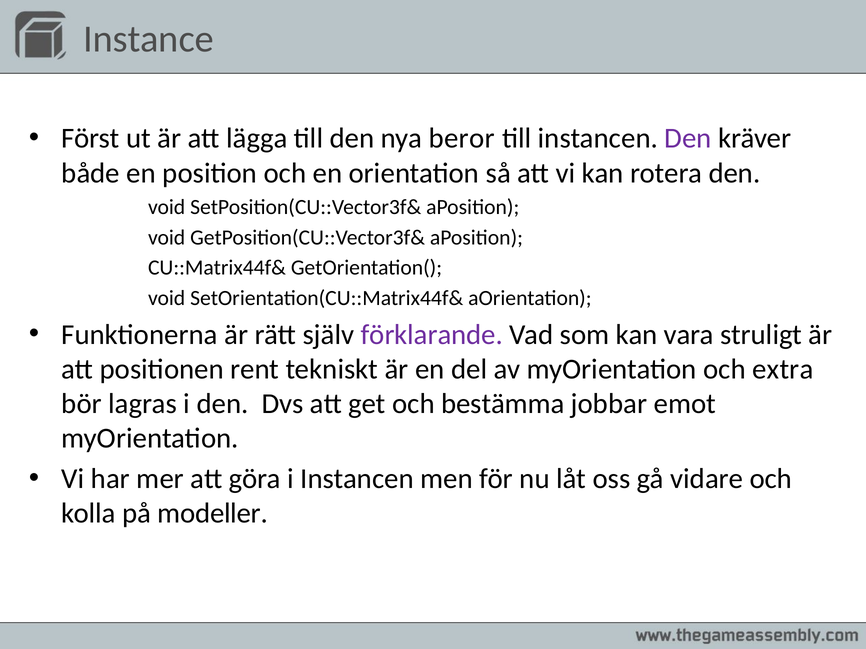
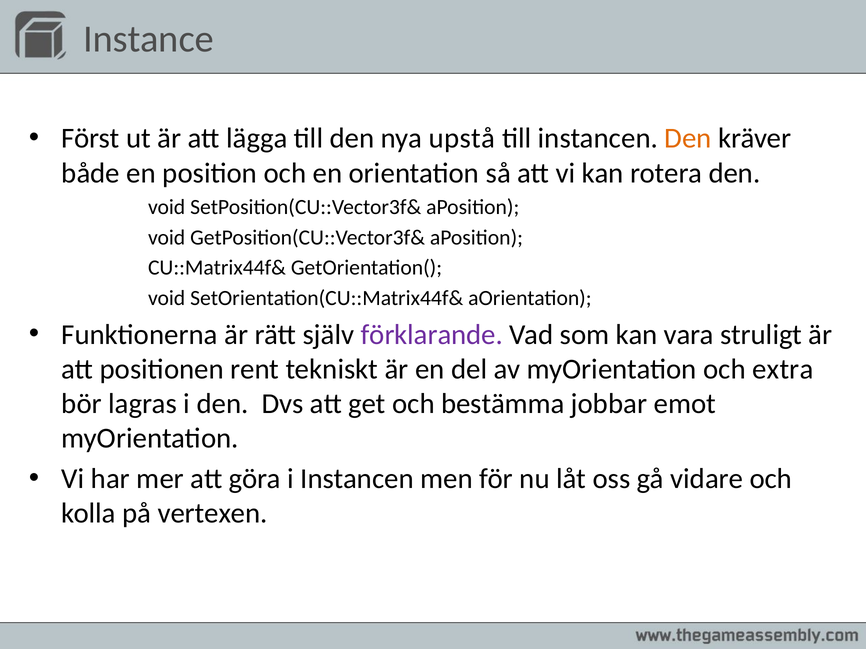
beror: beror -> upstå (462, 139)
Den colour: purple -> orange (688, 139)
modeller: modeller -> vertexen (213, 514)
